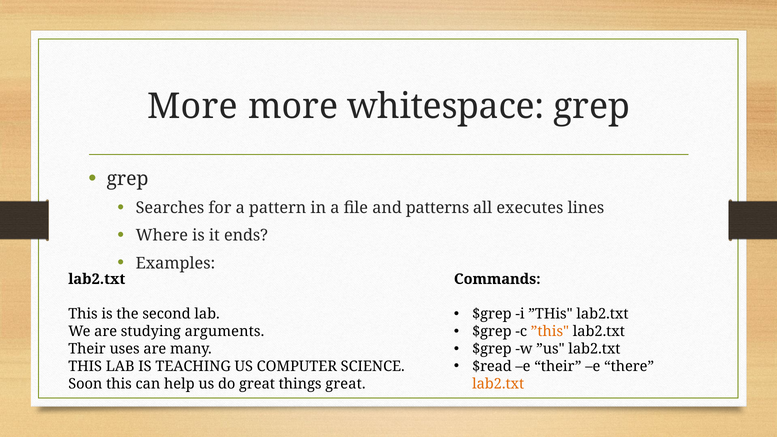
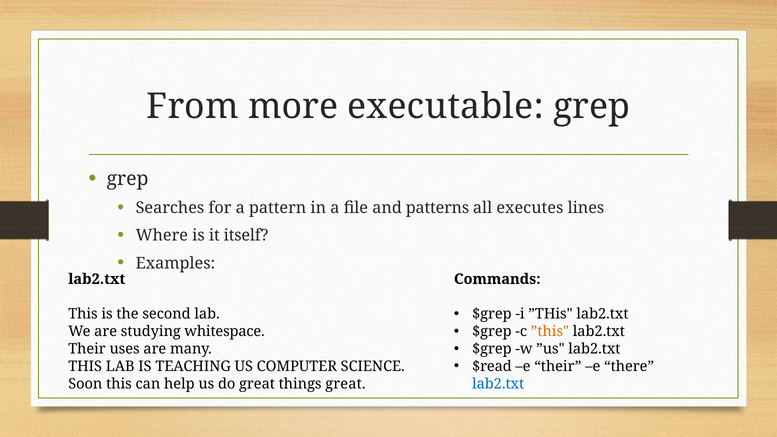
More: More -> From (193, 107)
whitespace: whitespace -> executable (446, 107)
ends: ends -> itself (246, 236)
arguments: arguments -> whitespace (225, 332)
lab2.txt colour: orange -> blue (498, 384)
